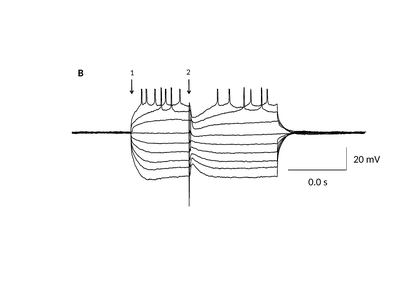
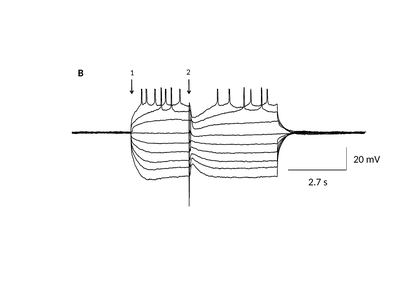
0.0: 0.0 -> 2.7 (315, 182)
